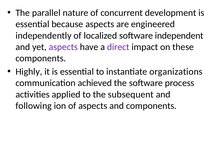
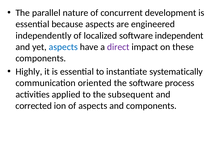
aspects colour: purple -> blue (63, 47)
organizations: organizations -> systematically (176, 72)
achieved: achieved -> oriented (95, 83)
following: following -> corrected (34, 106)
